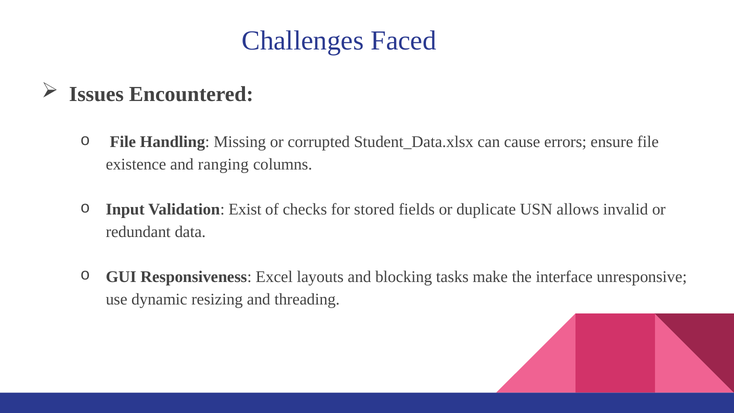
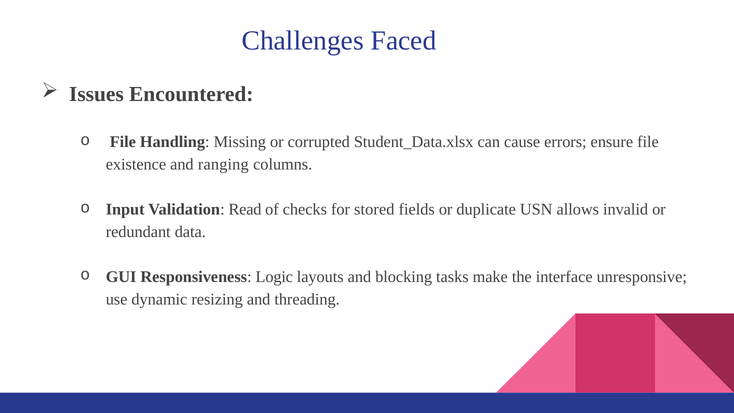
Exist: Exist -> Read (245, 209)
Excel: Excel -> Logic (274, 277)
